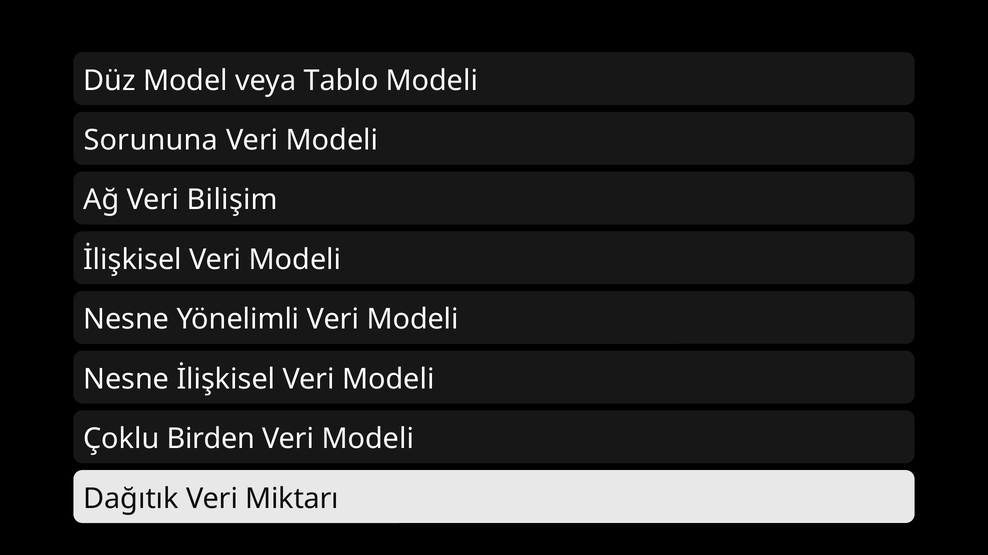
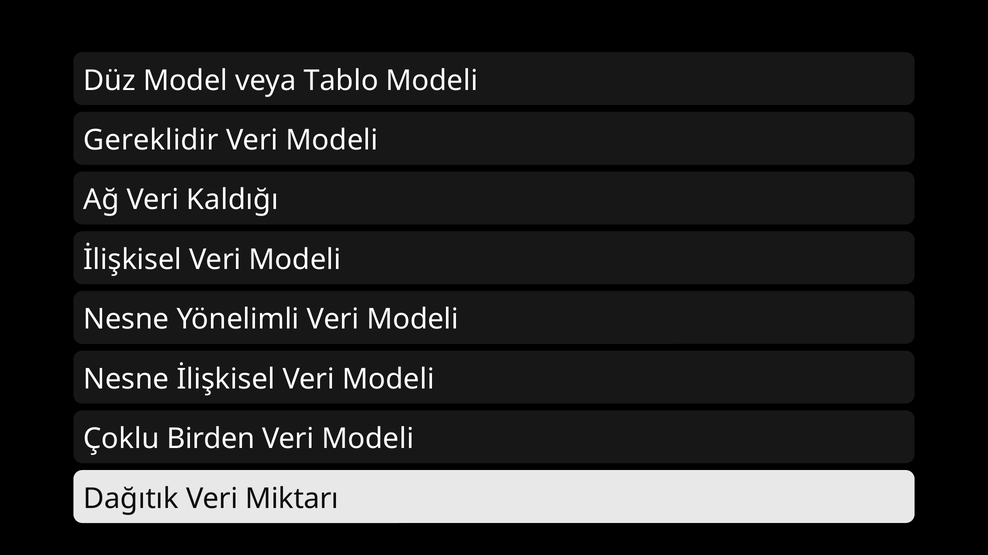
Sorununa: Sorununa -> Gereklidir (151, 140)
Bilişim: Bilişim -> Kaldığı (233, 200)
